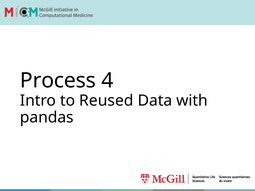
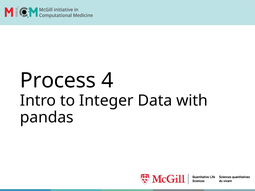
Reused: Reused -> Integer (106, 101)
